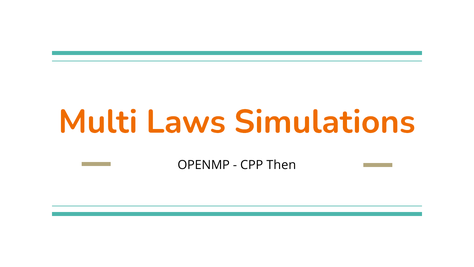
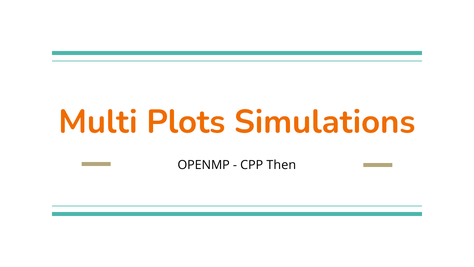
Laws: Laws -> Plots (186, 122)
